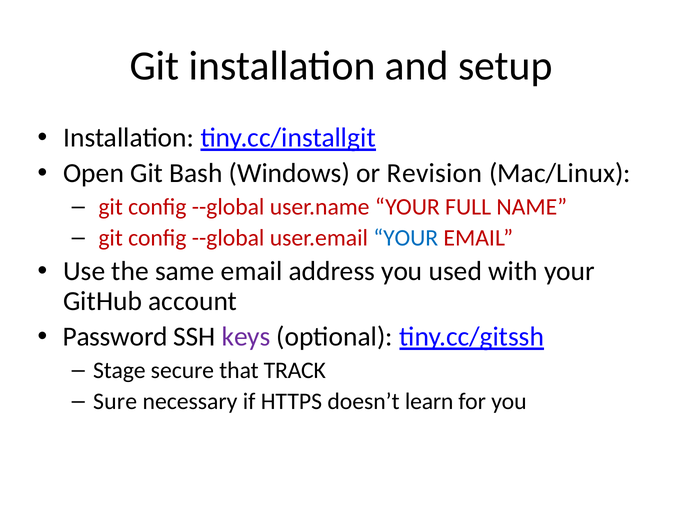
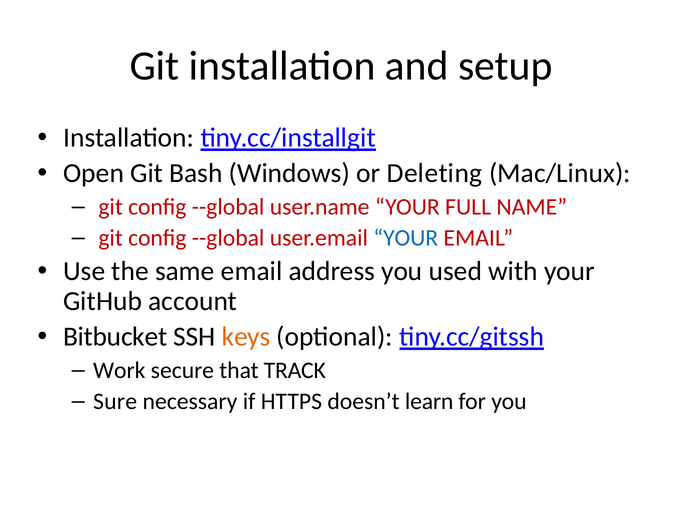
Revision: Revision -> Deleting (435, 174)
Password: Password -> Bitbucket (115, 337)
keys colour: purple -> orange (246, 337)
Stage: Stage -> Work (119, 371)
